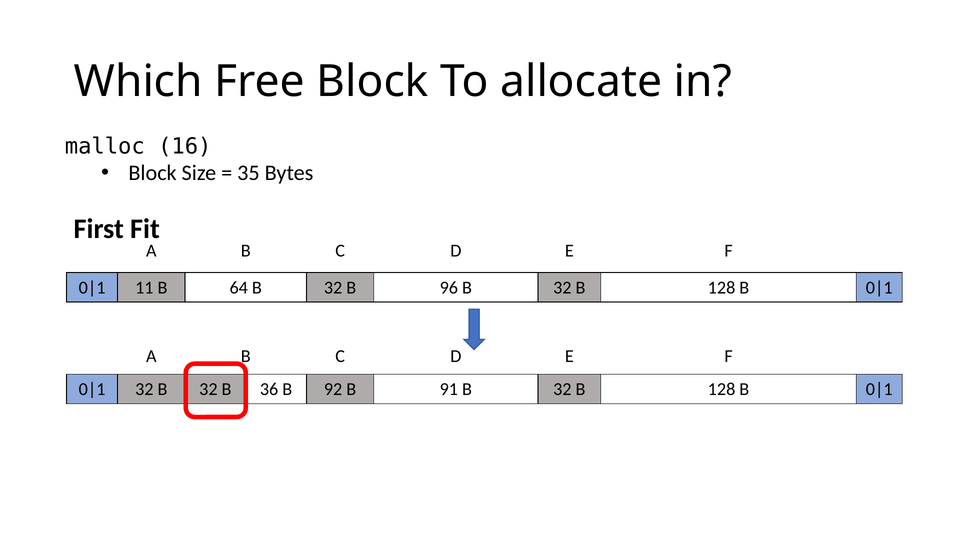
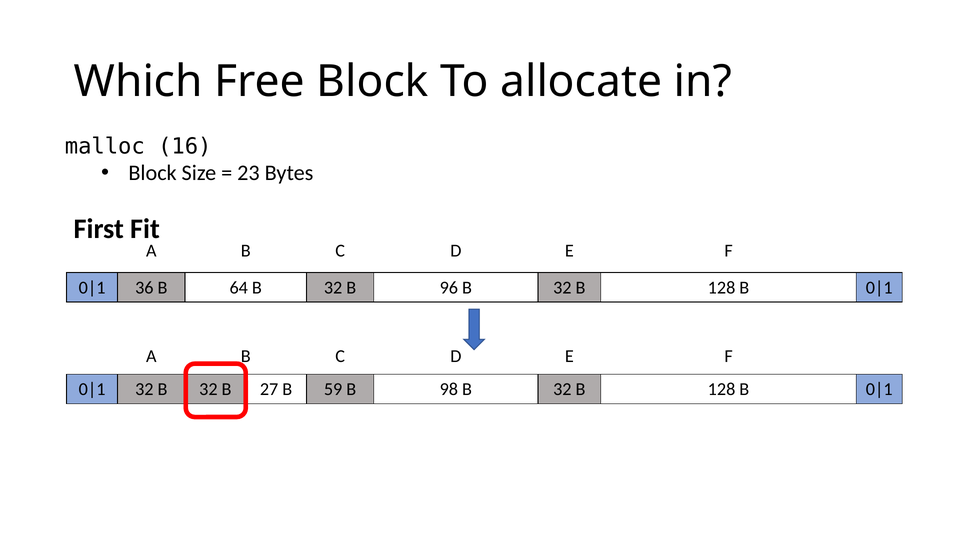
35: 35 -> 23 (248, 173)
11: 11 -> 36 (144, 288)
36: 36 -> 27 (269, 389)
92: 92 -> 59 (333, 389)
91: 91 -> 98 (449, 389)
